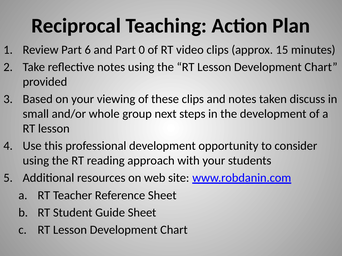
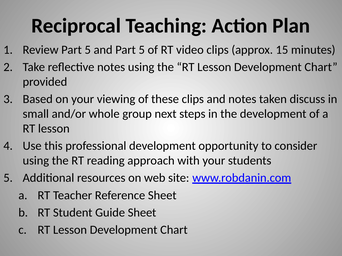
Review Part 6: 6 -> 5 (88, 50)
and Part 0: 0 -> 5 (142, 50)
